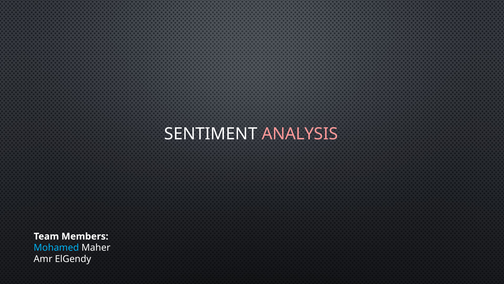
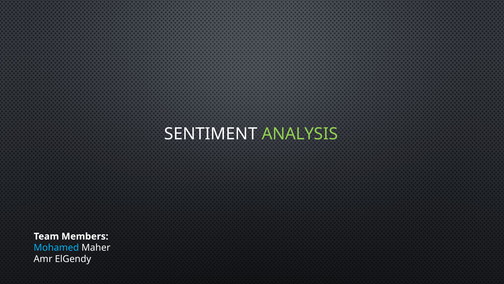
ANALYSIS colour: pink -> light green (300, 134)
